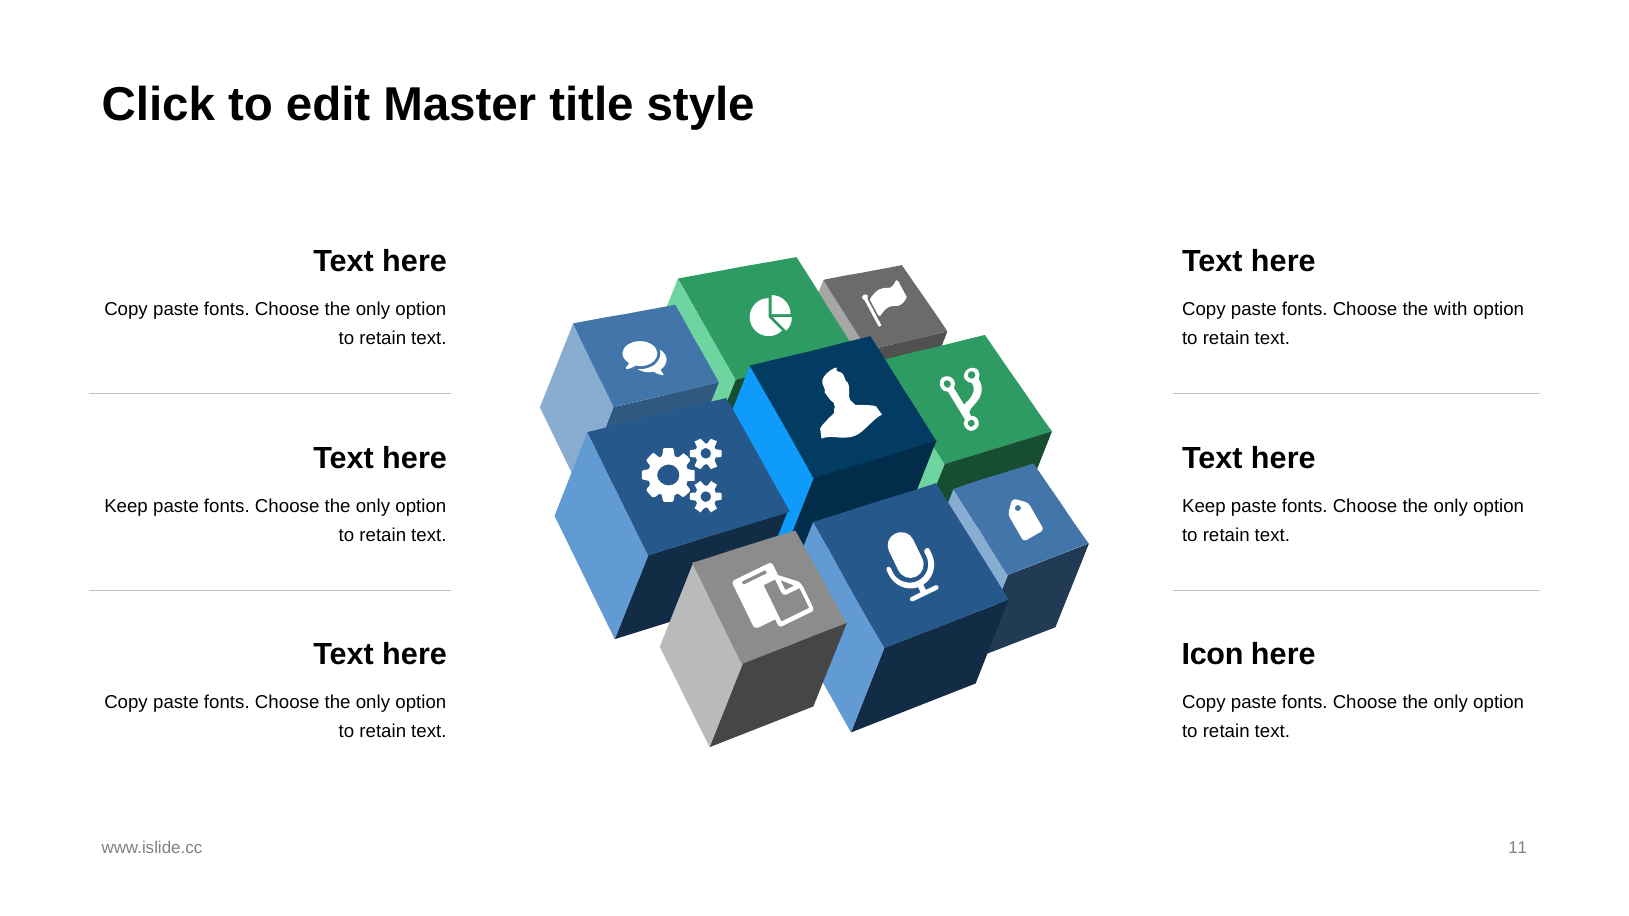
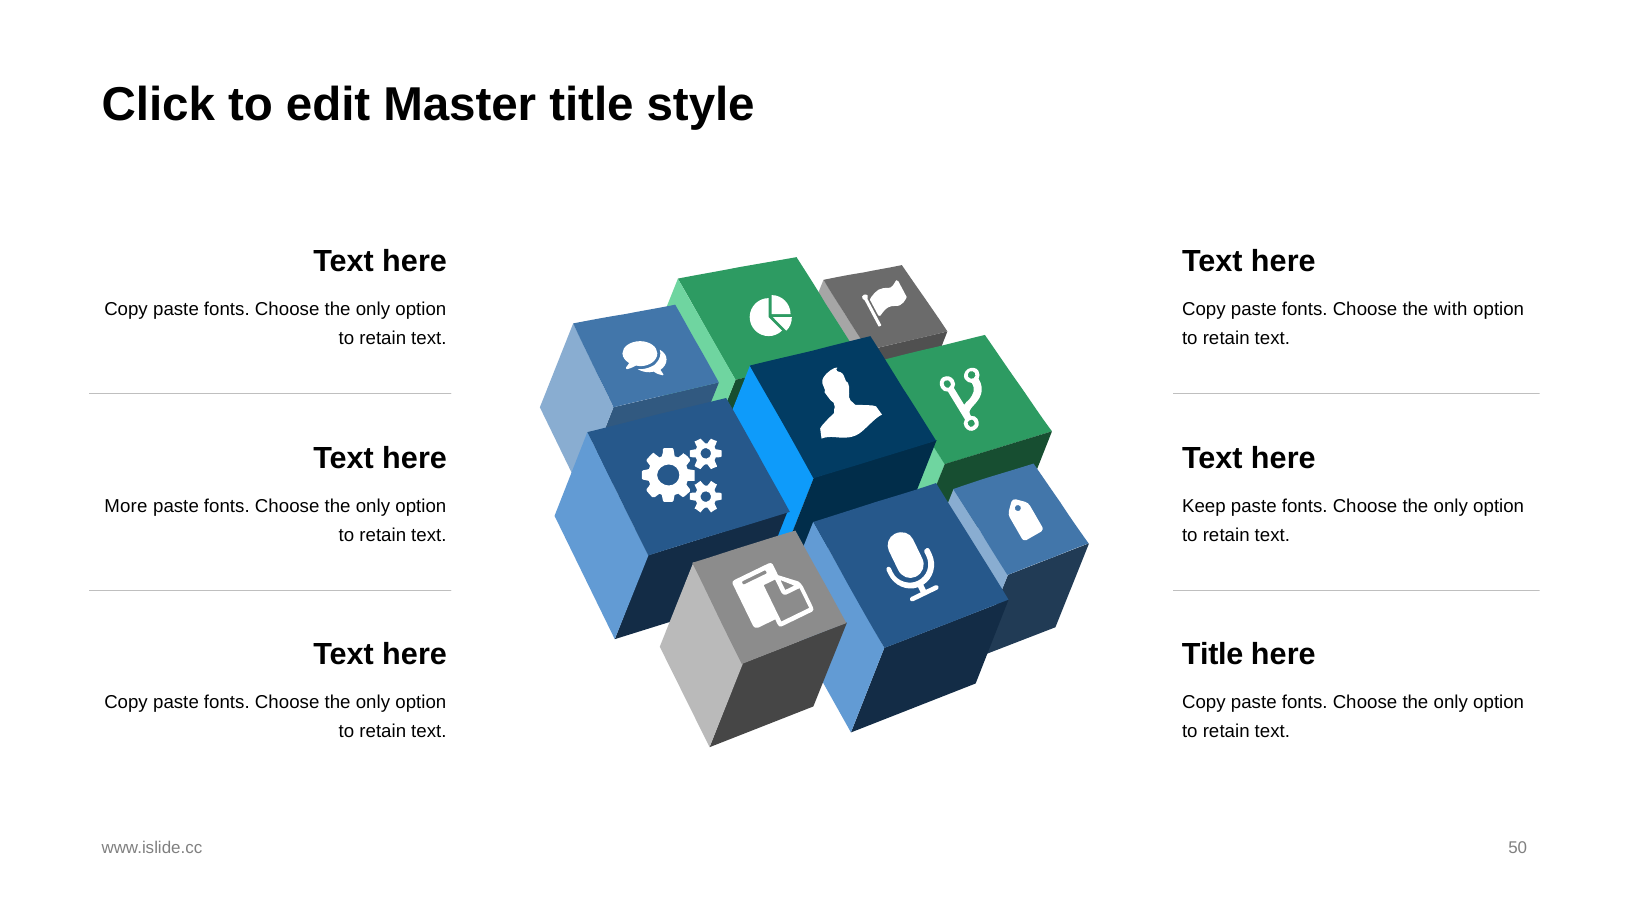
Keep: Keep -> More (126, 506)
Icon: Icon -> Title (1213, 654)
11: 11 -> 50 (1518, 848)
